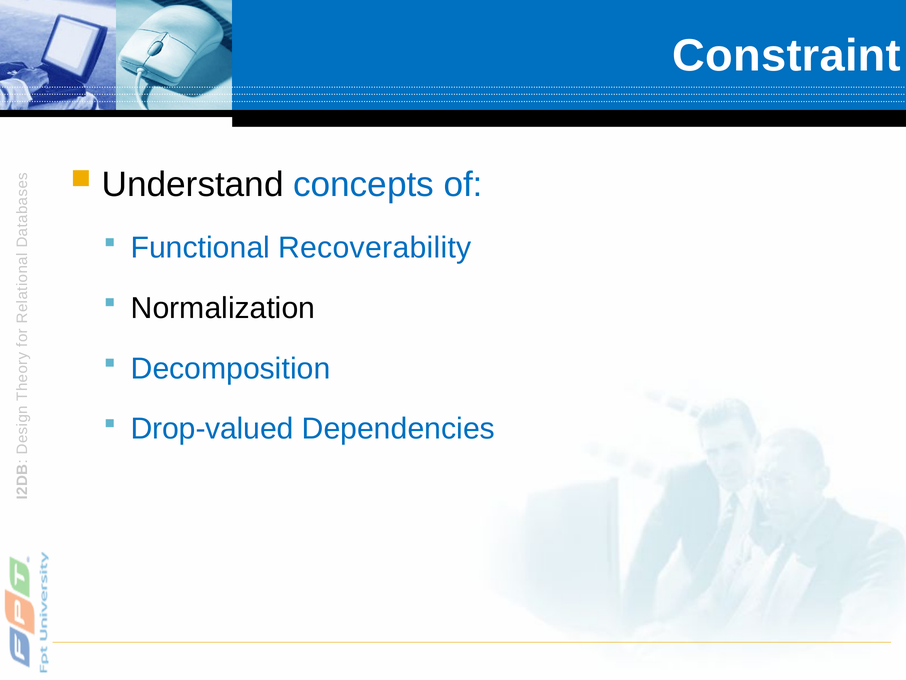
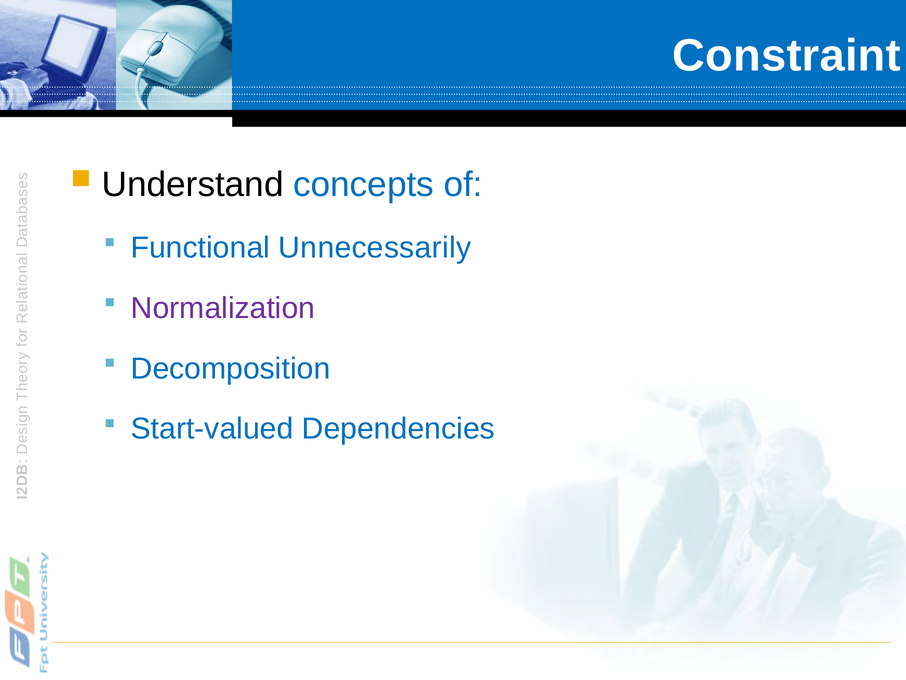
Recoverability: Recoverability -> Unnecessarily (375, 247)
Normalization colour: black -> purple (223, 308)
Drop-valued: Drop-valued -> Start-valued (212, 429)
